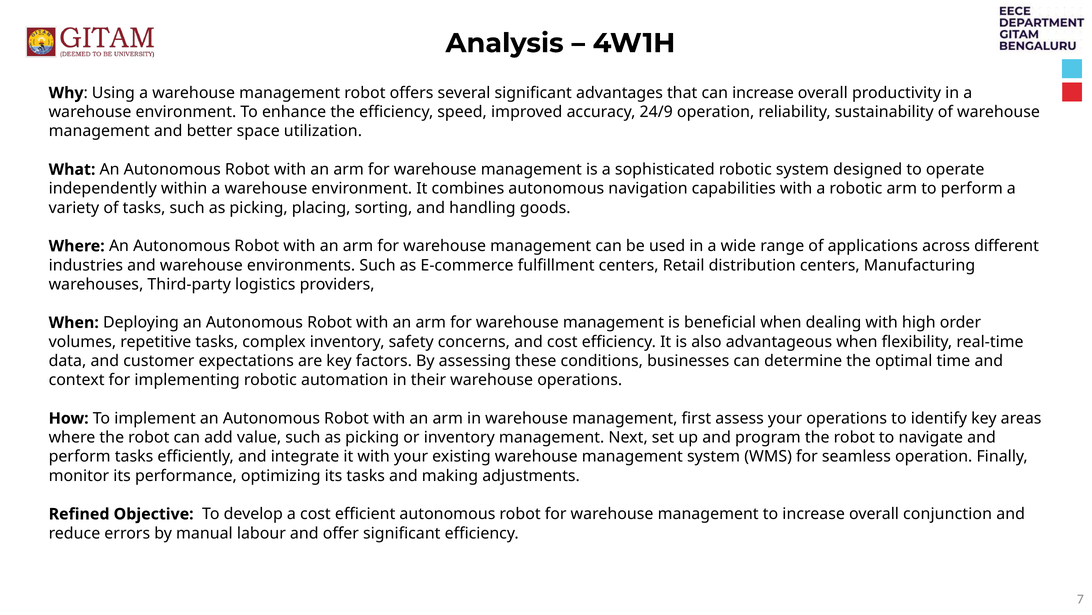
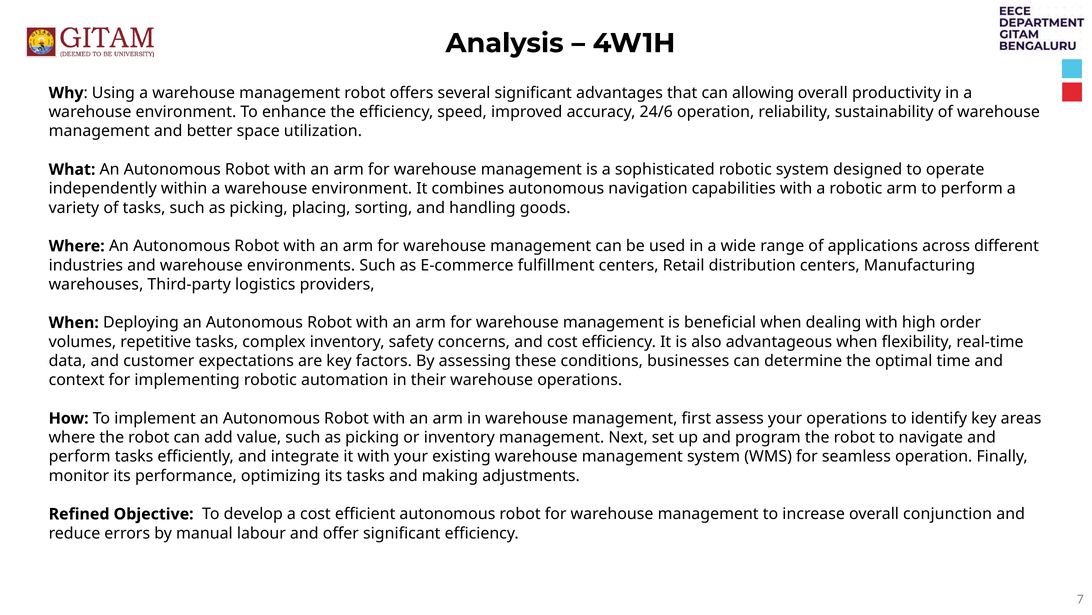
can increase: increase -> allowing (763, 93)
24/9: 24/9 -> 24/6 (656, 112)
